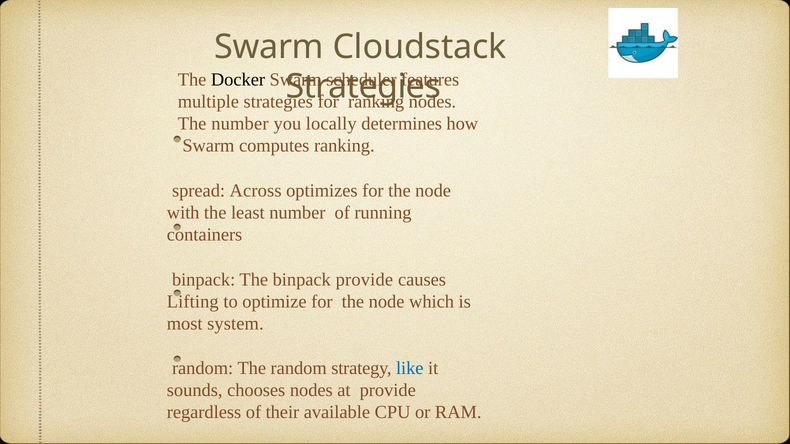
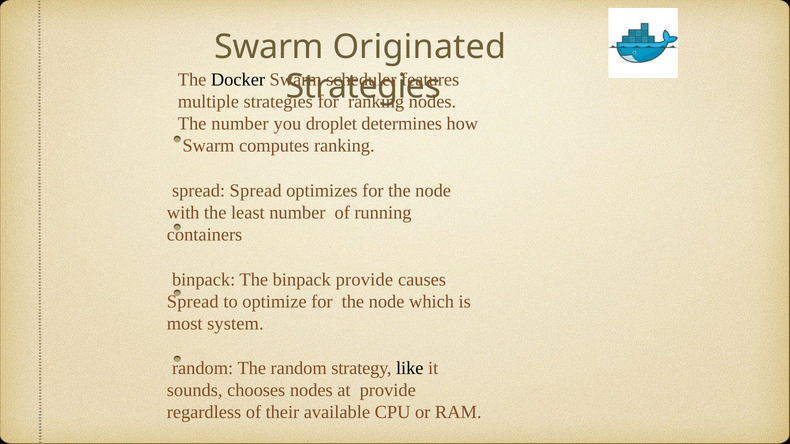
Cloudstack: Cloudstack -> Originated (419, 47)
locally: locally -> droplet (331, 124)
spread Across: Across -> Spread (256, 191)
Lifting: Lifting -> Spread (193, 302)
like colour: blue -> black (410, 369)
